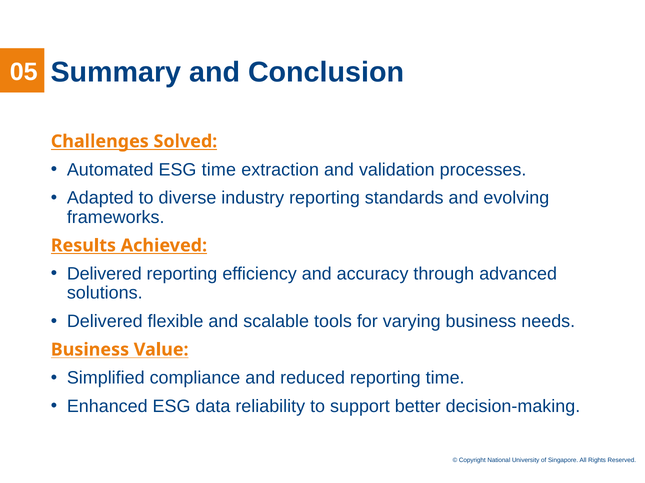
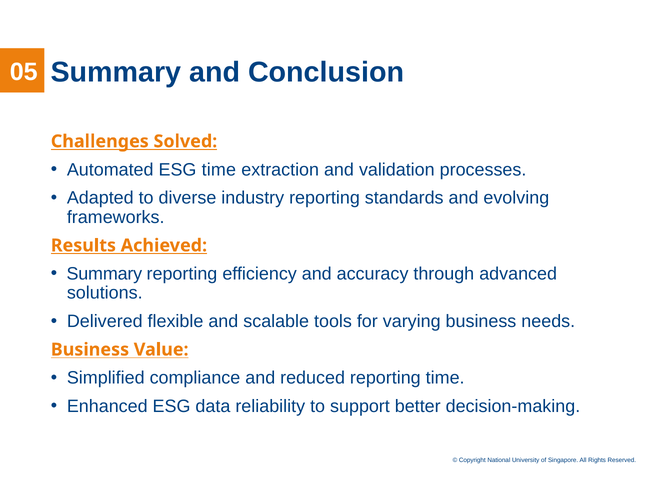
Delivered: Delivered -> Summary (104, 274)
